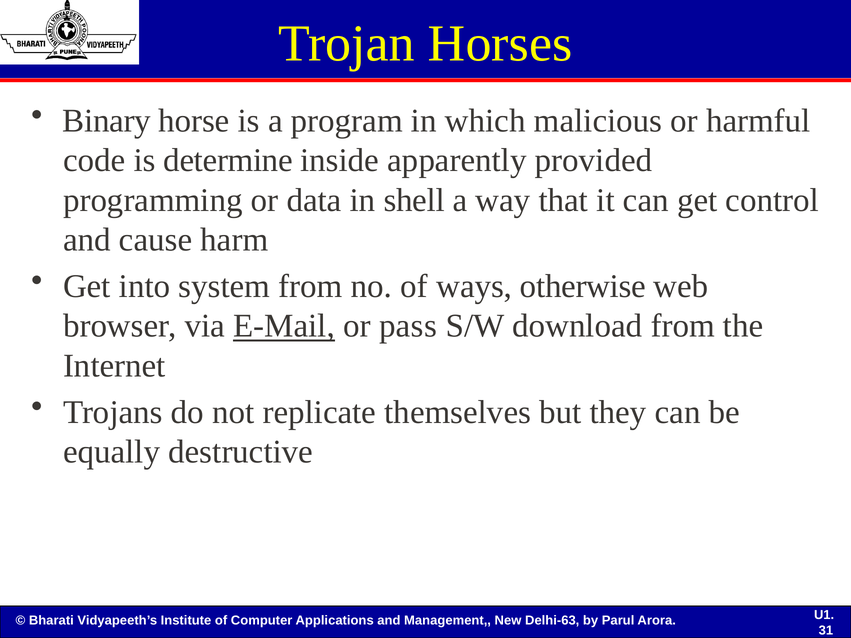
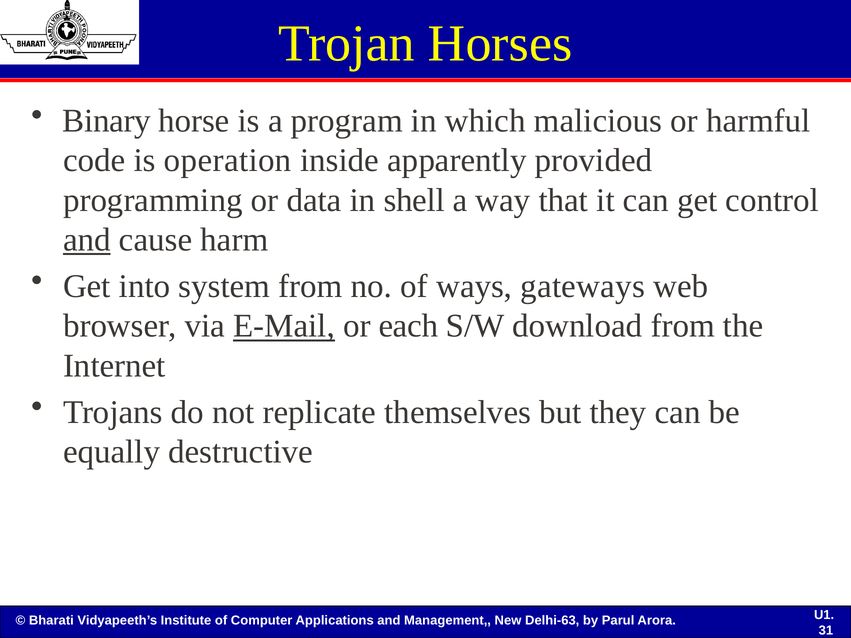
determine: determine -> operation (228, 161)
and underline: none -> present (87, 240)
otherwise: otherwise -> gateways (583, 286)
pass: pass -> each (408, 326)
